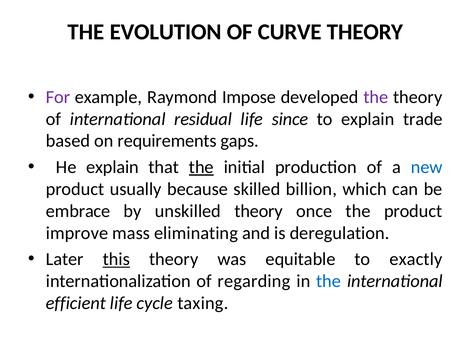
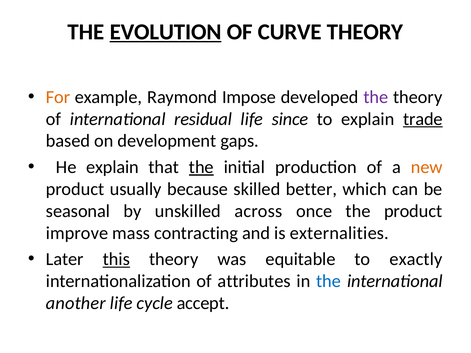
EVOLUTION underline: none -> present (166, 32)
For colour: purple -> orange (58, 97)
trade underline: none -> present (423, 119)
requirements: requirements -> development (167, 141)
new colour: blue -> orange (427, 167)
billion: billion -> better (311, 189)
embrace: embrace -> seasonal (78, 211)
unskilled theory: theory -> across (258, 211)
eliminating: eliminating -> contracting (196, 233)
deregulation: deregulation -> externalities (339, 233)
regarding: regarding -> attributes (254, 281)
efficient: efficient -> another (76, 303)
taxing: taxing -> accept (203, 303)
